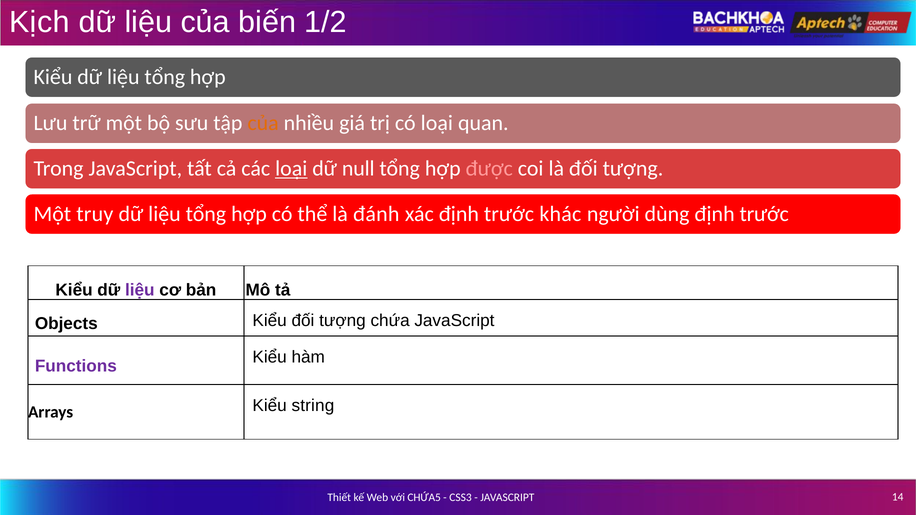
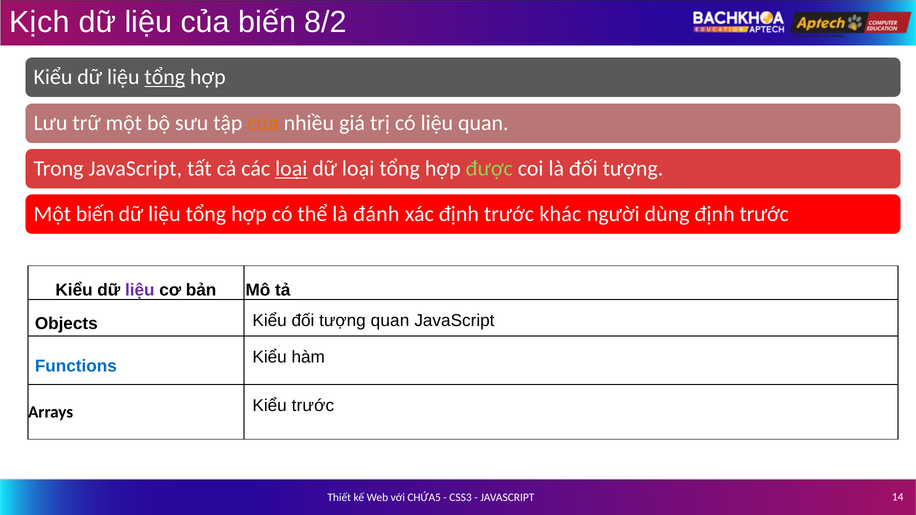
1/2: 1/2 -> 8/2 (326, 22)
tổng underline: none -> present (165, 77)
có loại: loại -> liệu (437, 123)
dữ null: null -> loại (358, 169)
được colour: pink -> light green (489, 169)
Một truy: truy -> biến (95, 214)
tượng chứa: chứa -> quan (390, 321)
Functions colour: purple -> blue (76, 366)
Kiểu string: string -> trước (313, 406)
